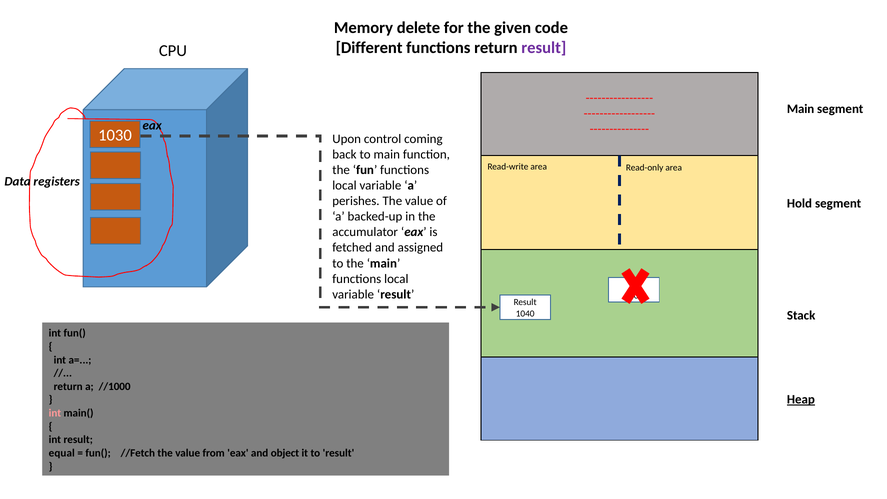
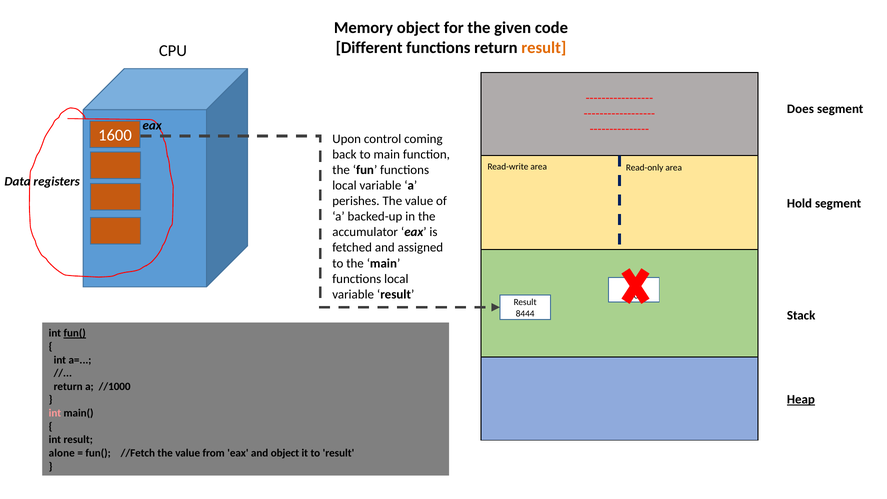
Memory delete: delete -> object (418, 28)
result colour: purple -> orange (544, 48)
Main: Main -> Does (800, 109)
1030: 1030 -> 1600 (115, 135)
1040: 1040 -> 8444 (525, 313)
fun( underline: none -> present (75, 333)
equal: equal -> alone (62, 453)
